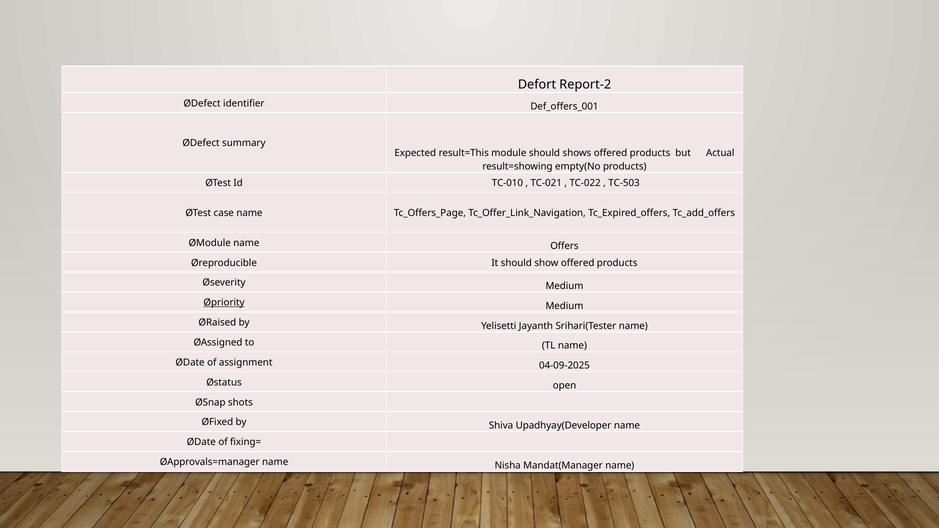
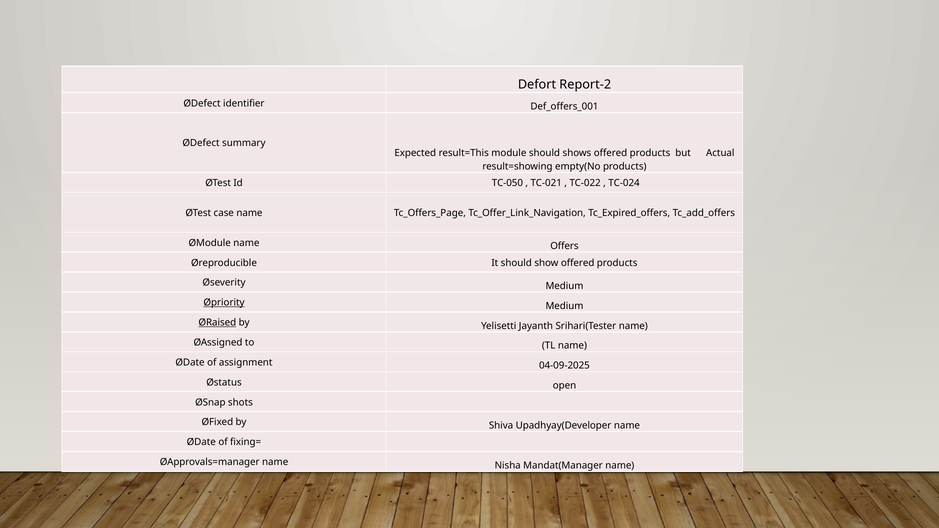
TC‑010: TC‑010 -> TC‑050 (507, 183)
TC‑503: TC‑503 -> TC‑024 (624, 183)
ØRaised underline: none -> present (217, 323)
